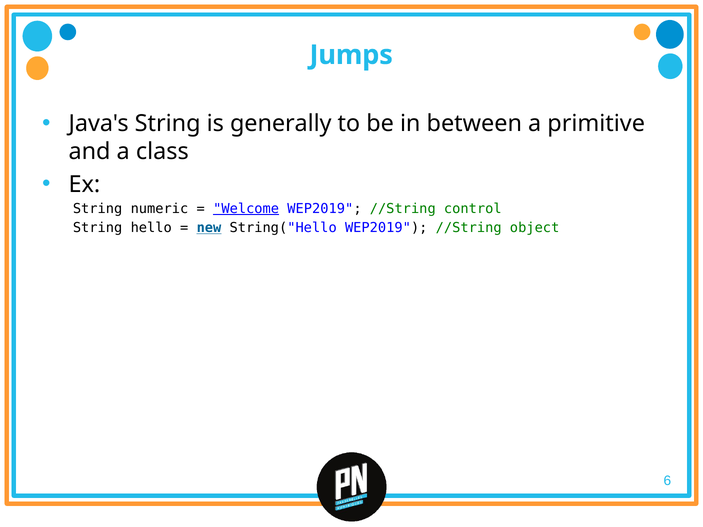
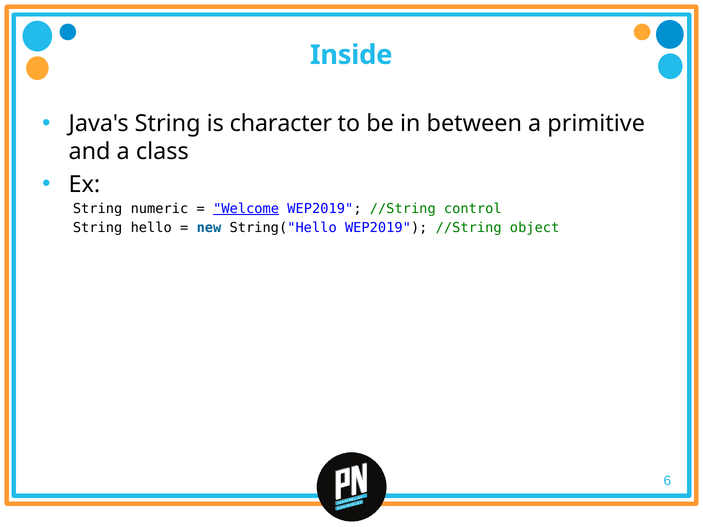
Jumps: Jumps -> Inside (351, 55)
generally: generally -> character (281, 124)
new underline: present -> none (209, 228)
